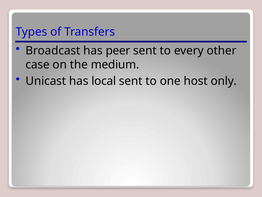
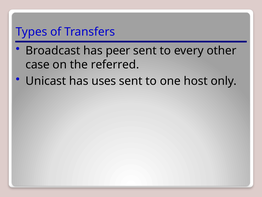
medium: medium -> referred (115, 65)
local: local -> uses (104, 81)
